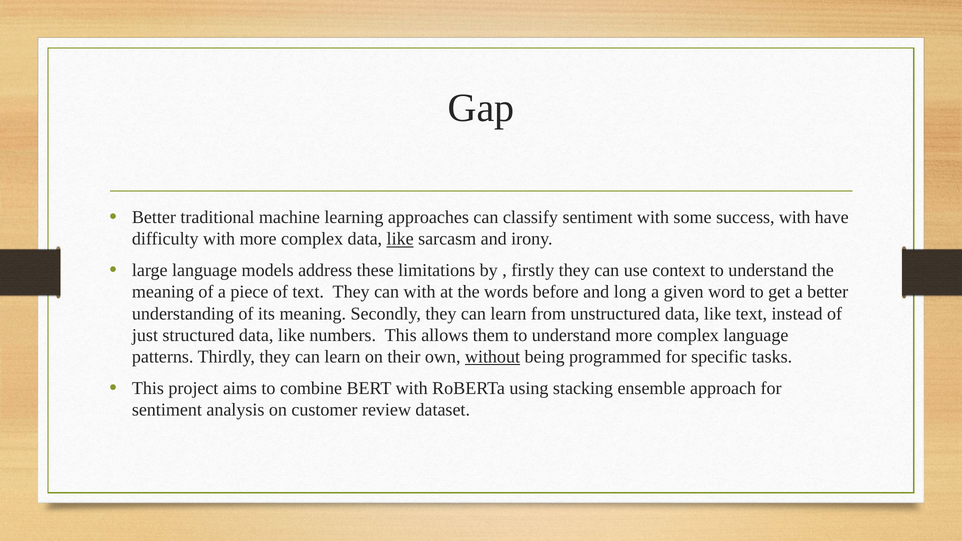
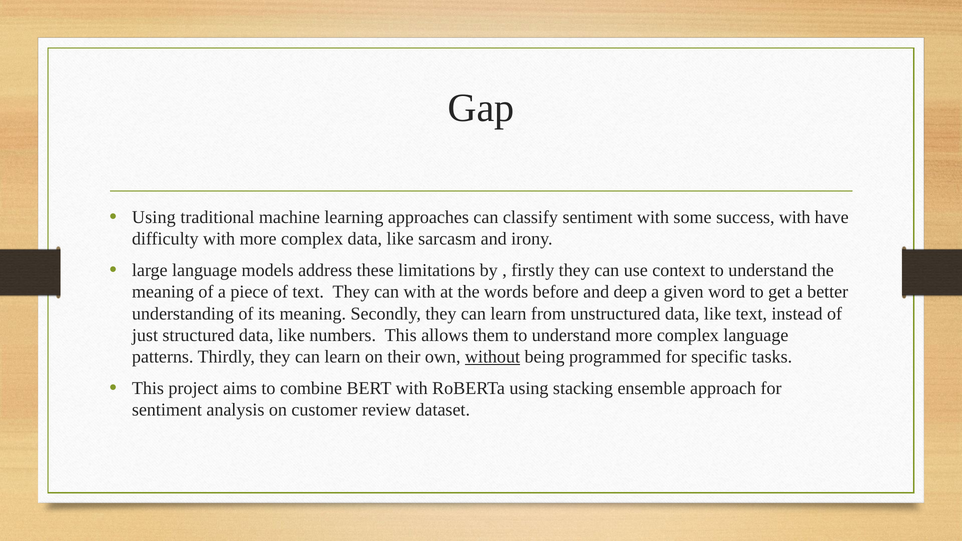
Better: Better -> Using (154, 217)
like underline: present -> none (400, 239)
long: long -> deep (630, 292)
